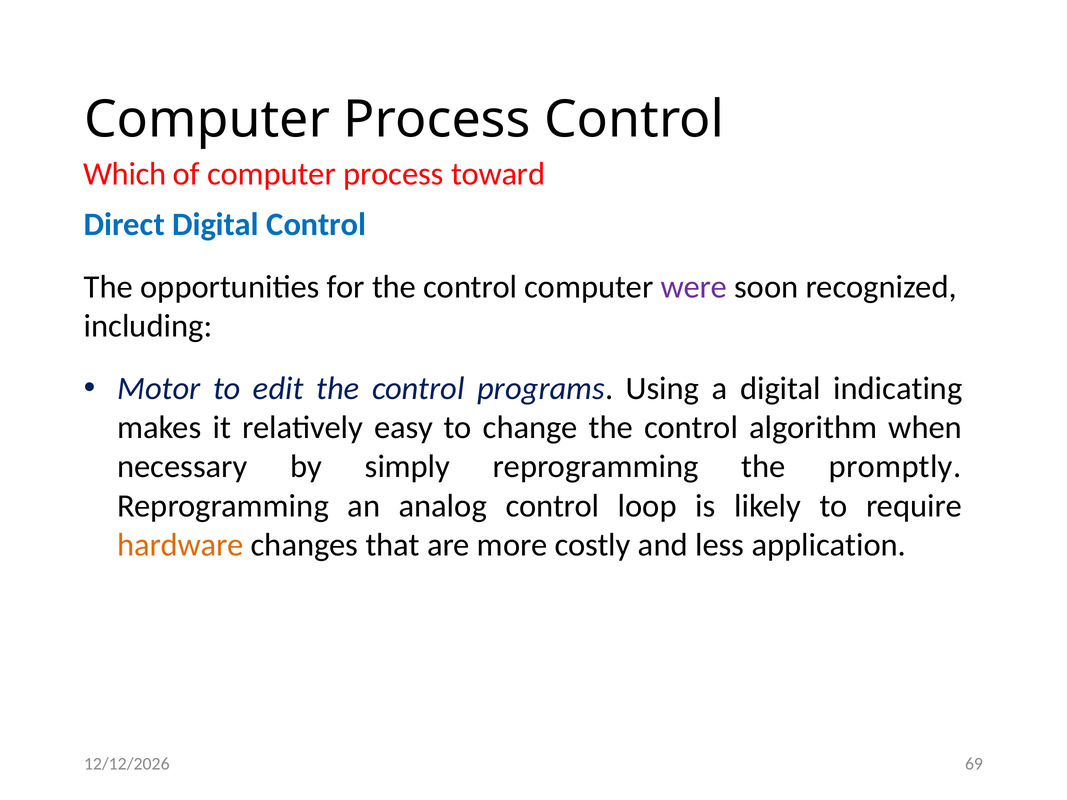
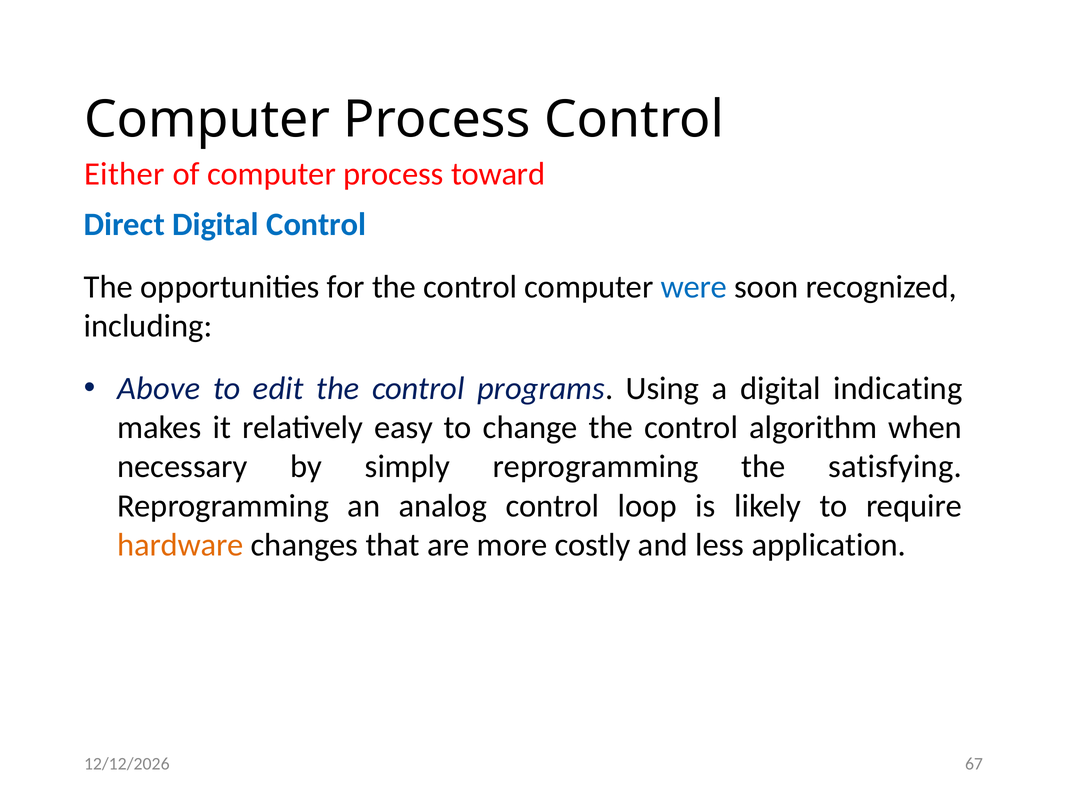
Which: Which -> Either (125, 174)
were colour: purple -> blue (694, 287)
Motor: Motor -> Above (159, 389)
promptly: promptly -> satisfying (895, 467)
69: 69 -> 67 (974, 764)
